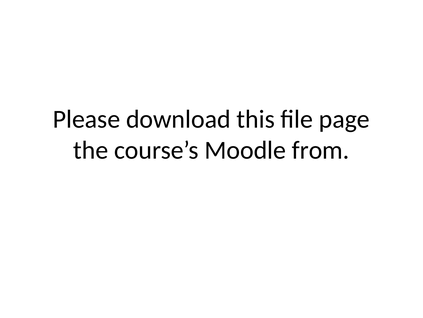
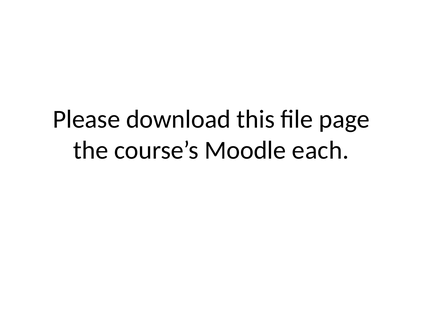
from: from -> each (320, 150)
